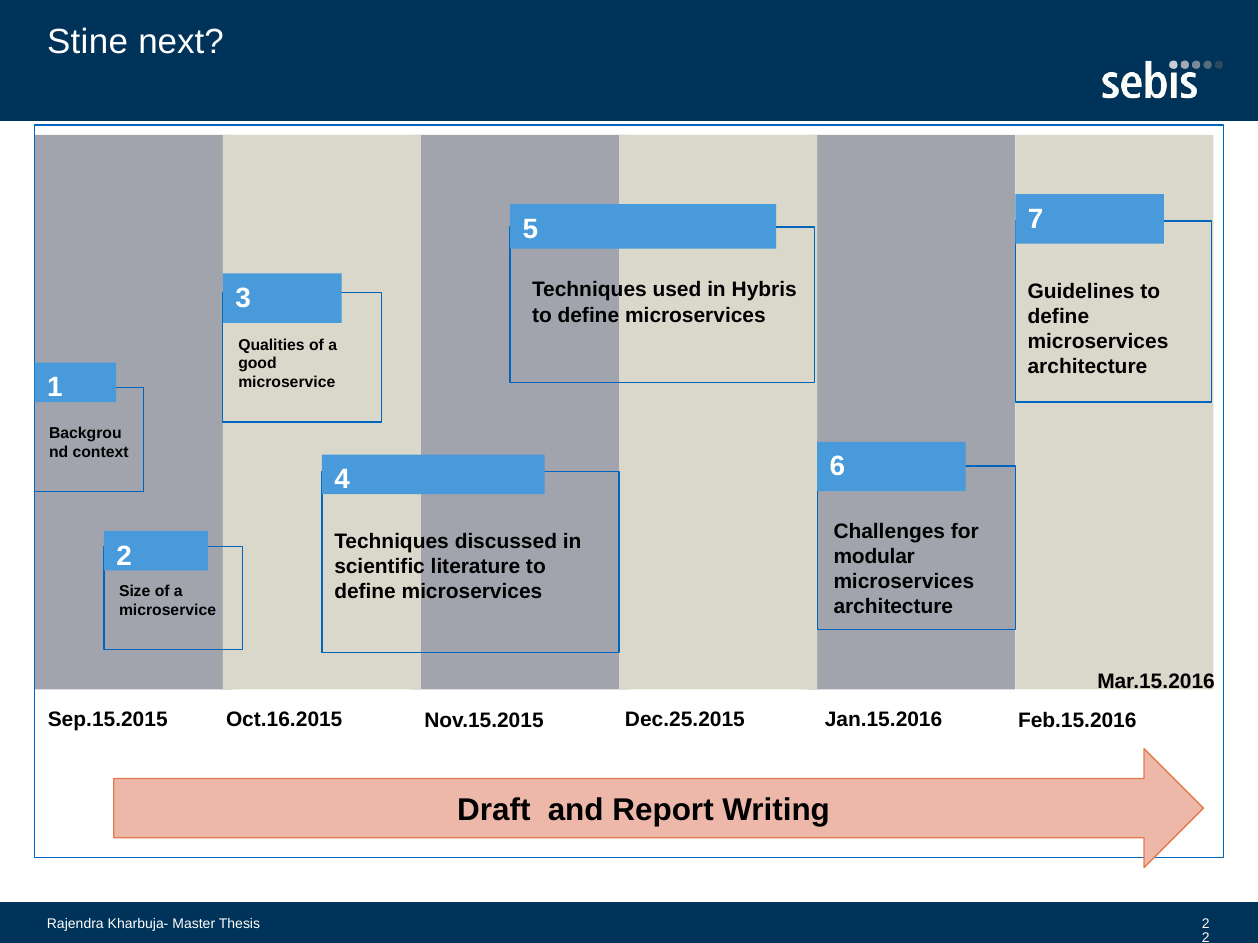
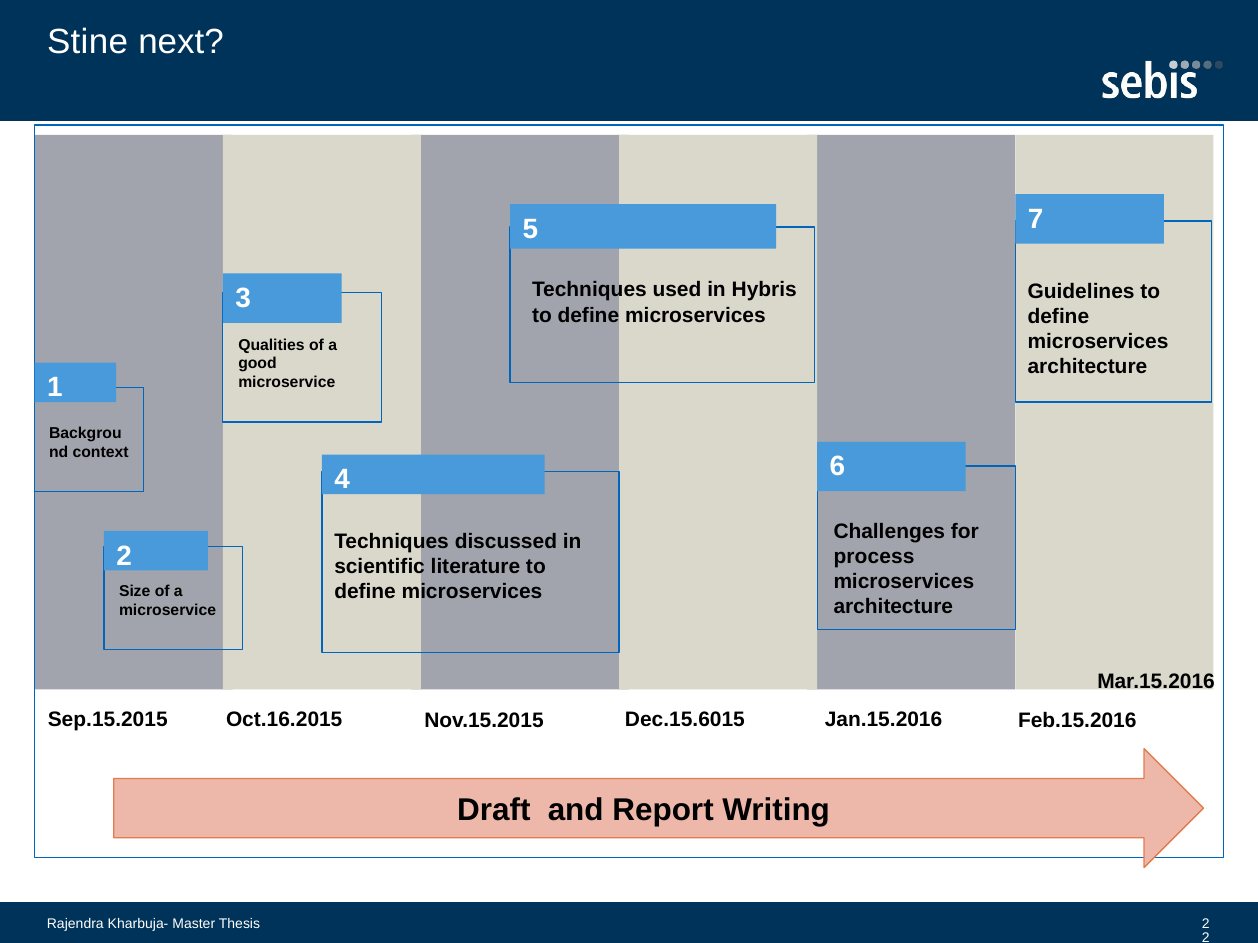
modular: modular -> process (874, 557)
Dec.25.2015: Dec.25.2015 -> Dec.15.6015 (685, 720)
